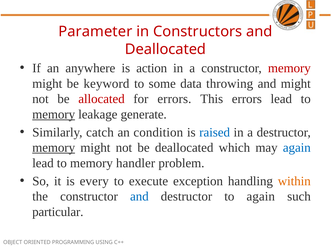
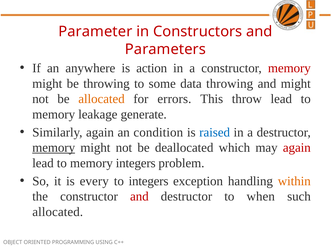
Deallocated: Deallocated -> Parameters (165, 49)
be keyword: keyword -> throwing (107, 84)
allocated colour: red -> orange (101, 99)
This errors: errors -> throw (247, 99)
memory underline: present -> none (54, 114)
Similarly catch: catch -> again (100, 132)
again colour: blue -> red (297, 148)
memory handler: handler -> integers (136, 163)
to execute: execute -> integers (149, 181)
and colour: blue -> red (139, 197)
to again: again -> when (261, 197)
particular: particular -> allocated (58, 212)
